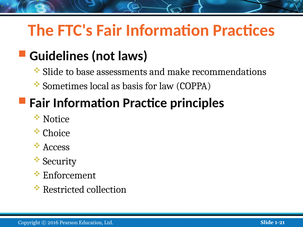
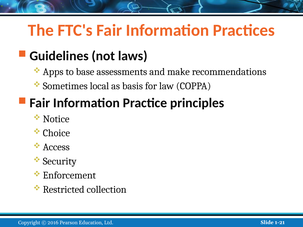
Slide: Slide -> Apps (53, 72)
